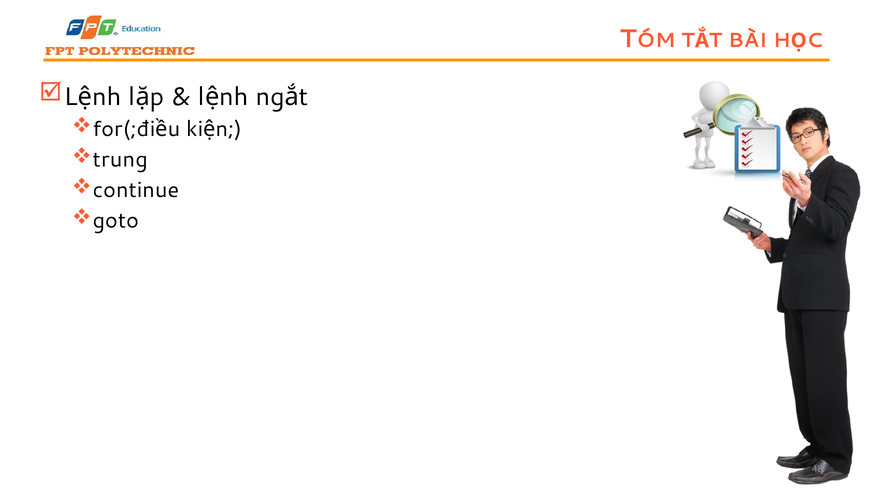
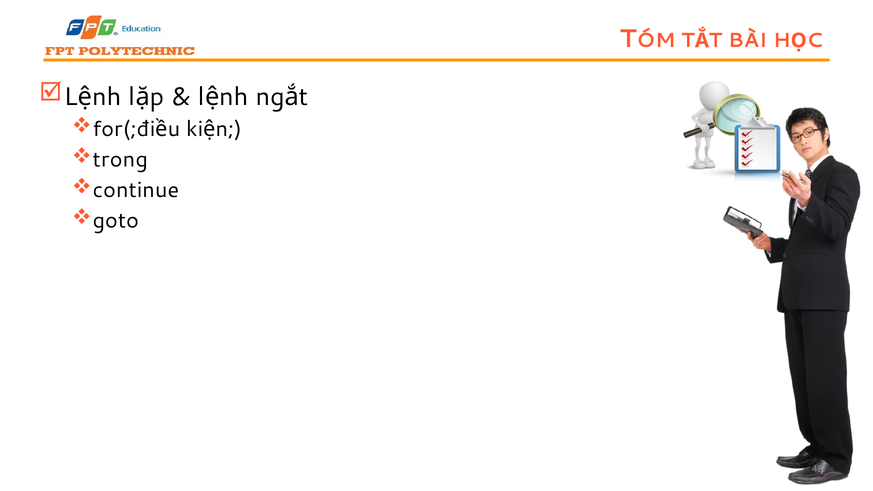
trung: trung -> trong (120, 160)
